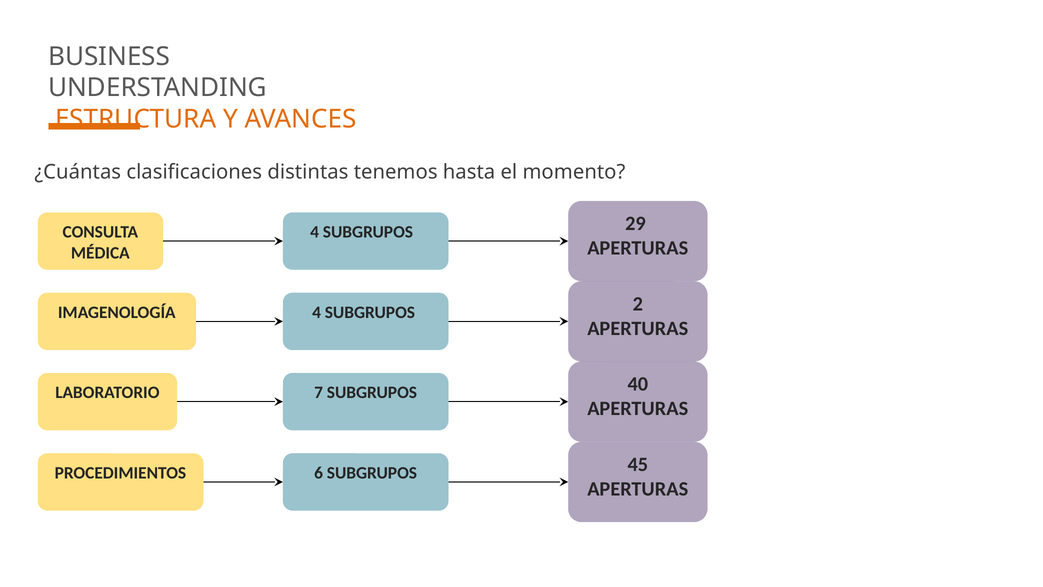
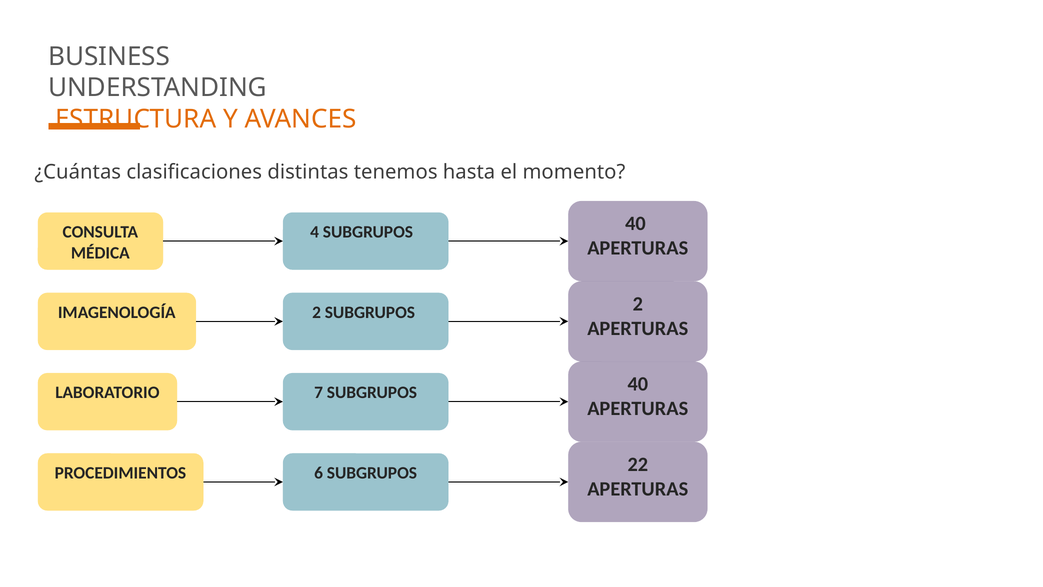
4 SUBGRUPOS 29: 29 -> 40 (635, 224)
IMAGENOLOGÍA 4: 4 -> 2 (317, 312)
45: 45 -> 22 (638, 464)
